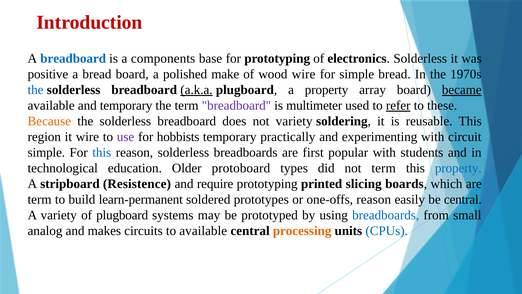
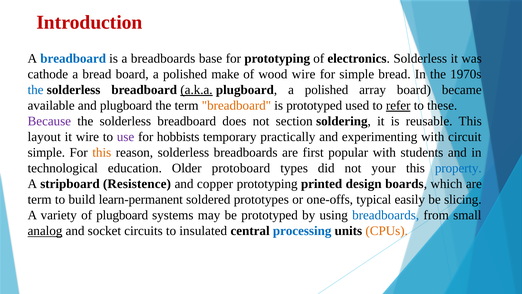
a components: components -> breadboards (163, 58)
positive: positive -> cathode (48, 74)
plugboard a property: property -> polished (327, 90)
became underline: present -> none (462, 90)
and temporary: temporary -> plugboard (126, 105)
breadboard colour: purple -> orange (236, 105)
is multimeter: multimeter -> prototyped (314, 105)
Because colour: orange -> purple (49, 121)
not variety: variety -> section (294, 121)
region: region -> layout (44, 137)
this colour: blue -> orange (102, 152)
not term: term -> your (384, 168)
require: require -> copper (215, 184)
slicing: slicing -> design (364, 184)
one-offs reason: reason -> typical (374, 199)
be central: central -> slicing (463, 199)
analog underline: none -> present (45, 231)
makes: makes -> socket (104, 231)
to available: available -> insulated (203, 231)
processing colour: orange -> blue (302, 231)
CPUs colour: blue -> orange (387, 231)
